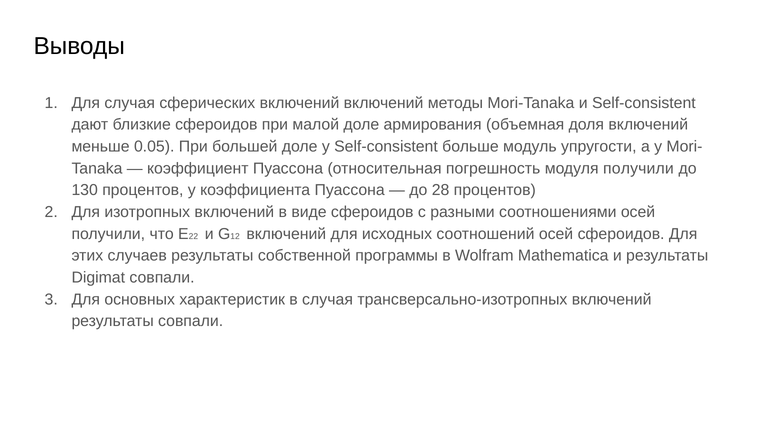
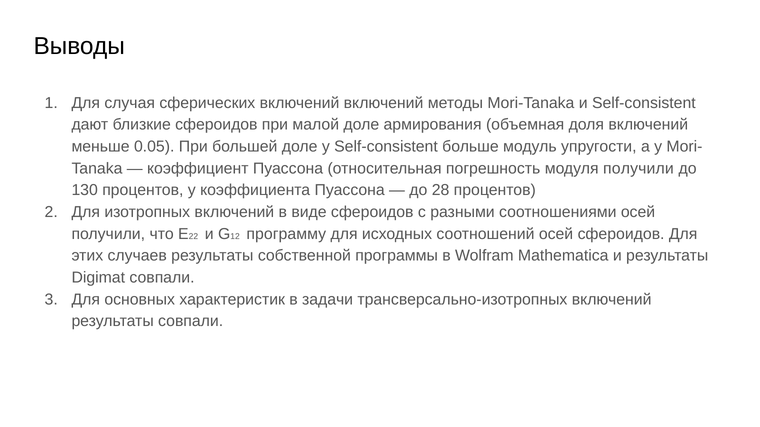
включений: включений -> программу (286, 234)
в случая: случая -> задачи (328, 300)
